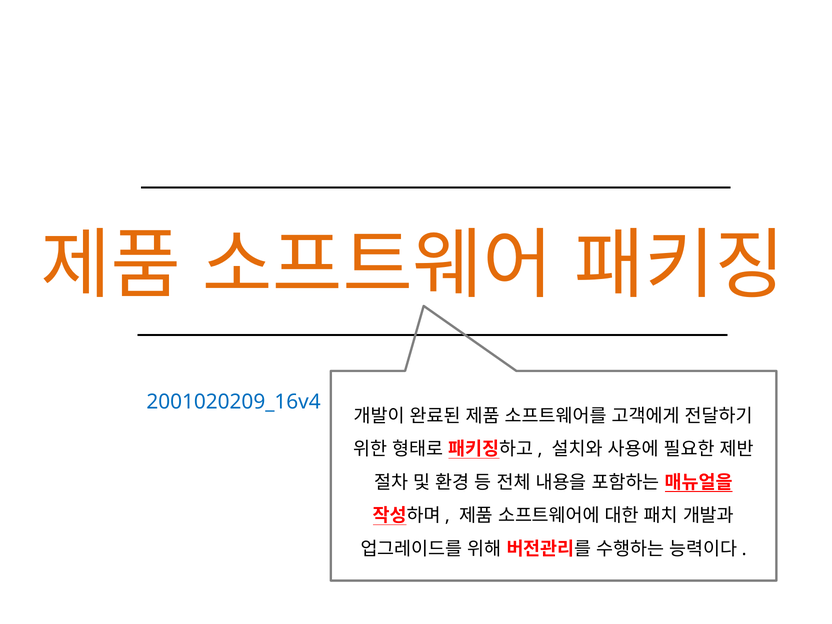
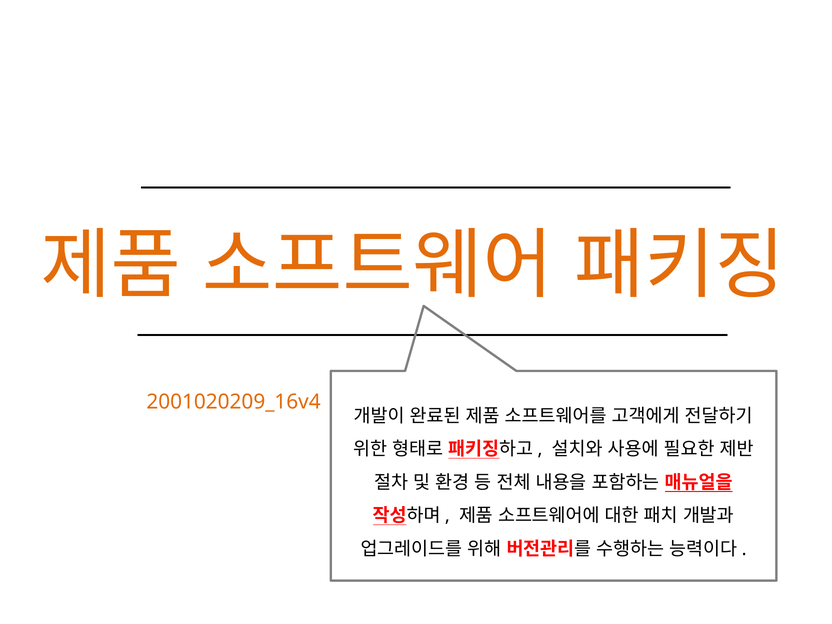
2001020209_16v4 colour: blue -> orange (234, 402)
